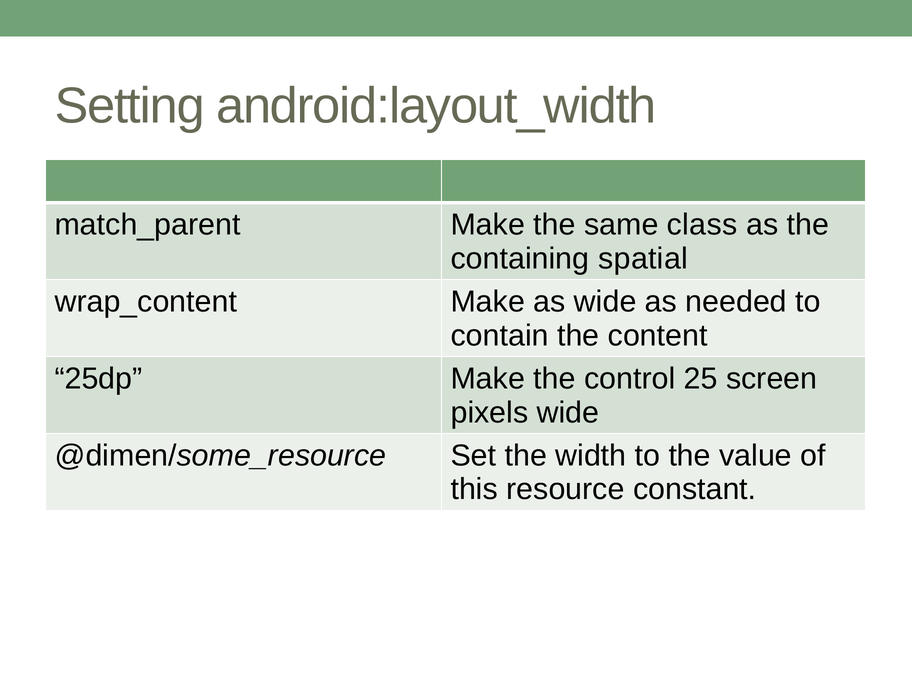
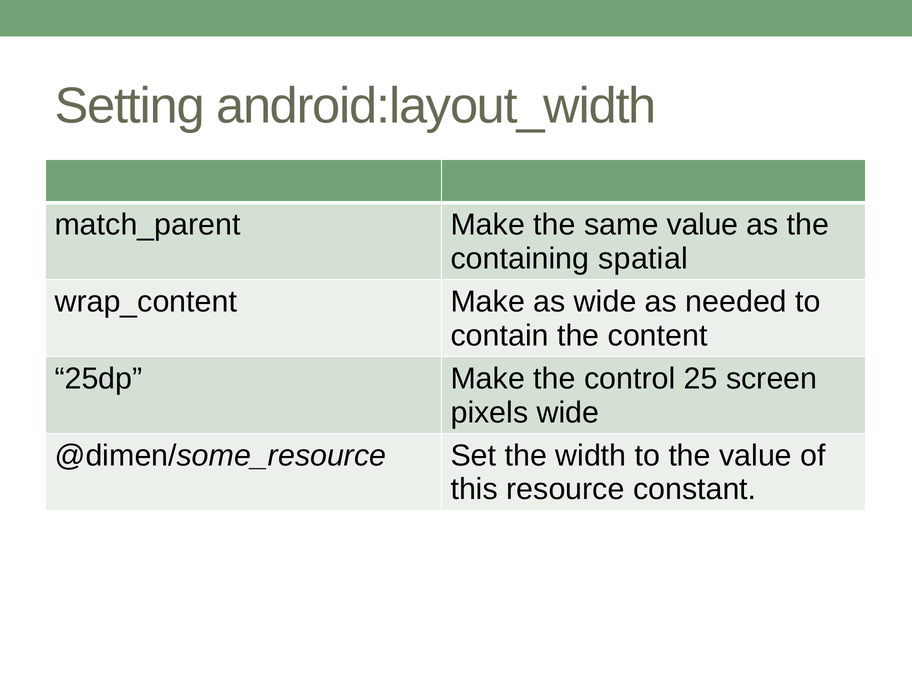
same class: class -> value (702, 225)
